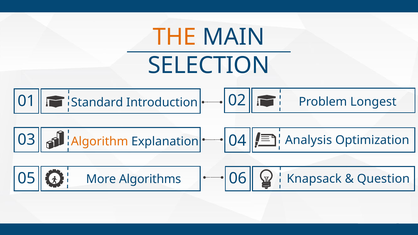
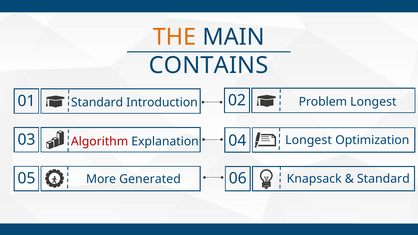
SELECTION: SELECTION -> CONTAINS (209, 65)
Analysis: Analysis -> Longest (309, 140)
Algorithm colour: orange -> red (100, 141)
Question: Question -> Standard (383, 179)
Algorithms: Algorithms -> Generated (150, 179)
